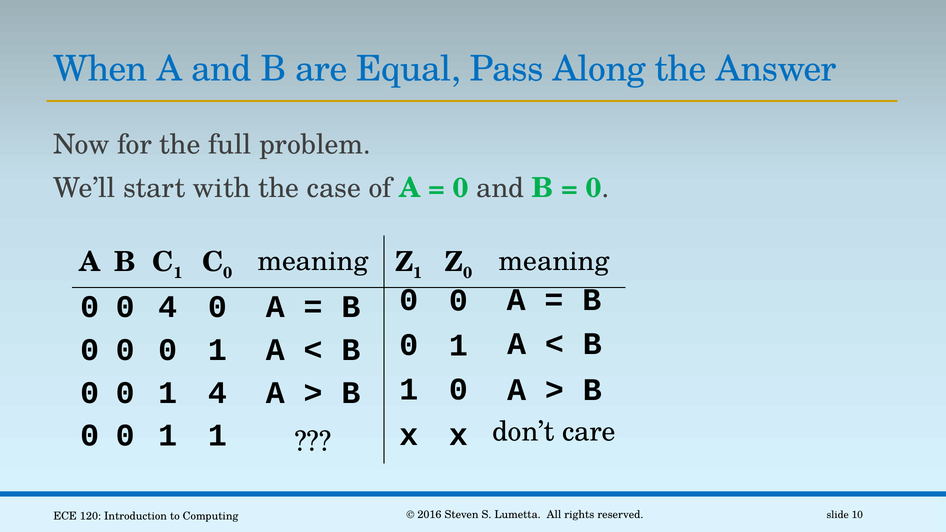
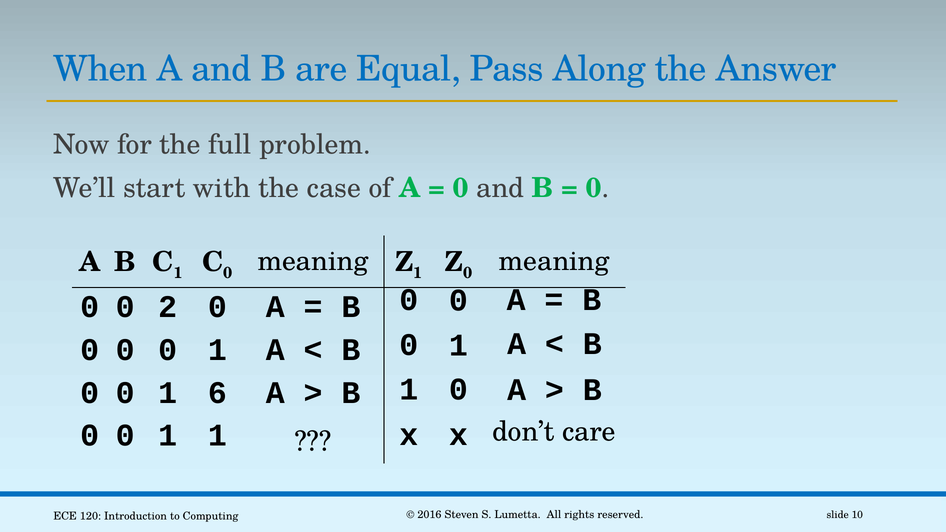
0 4: 4 -> 2 (168, 307)
1 4: 4 -> 6 (217, 393)
